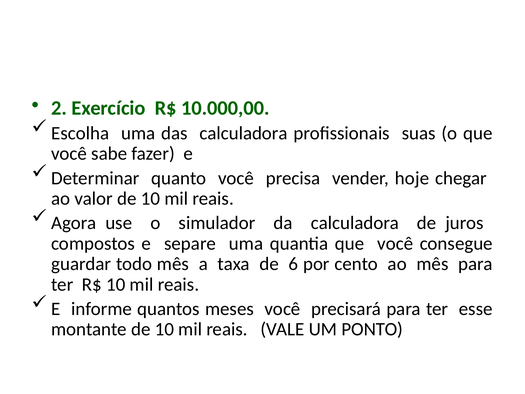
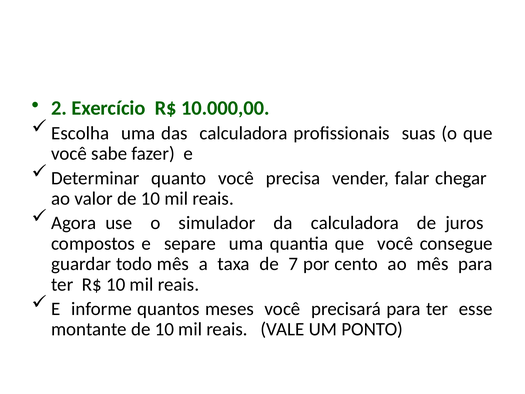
hoje: hoje -> falar (412, 178)
6: 6 -> 7 (293, 264)
